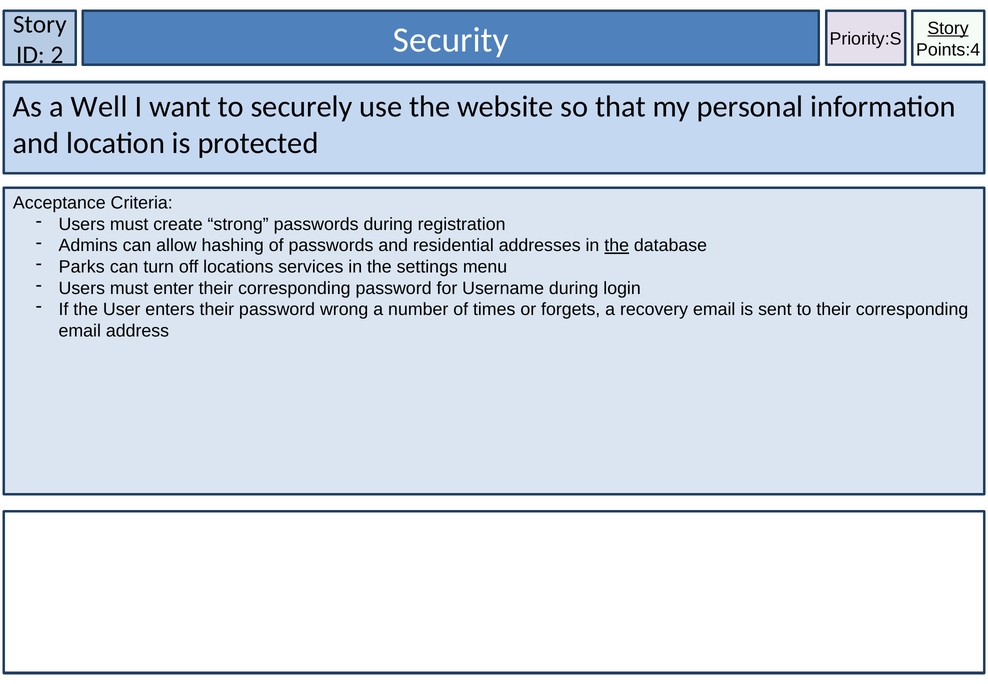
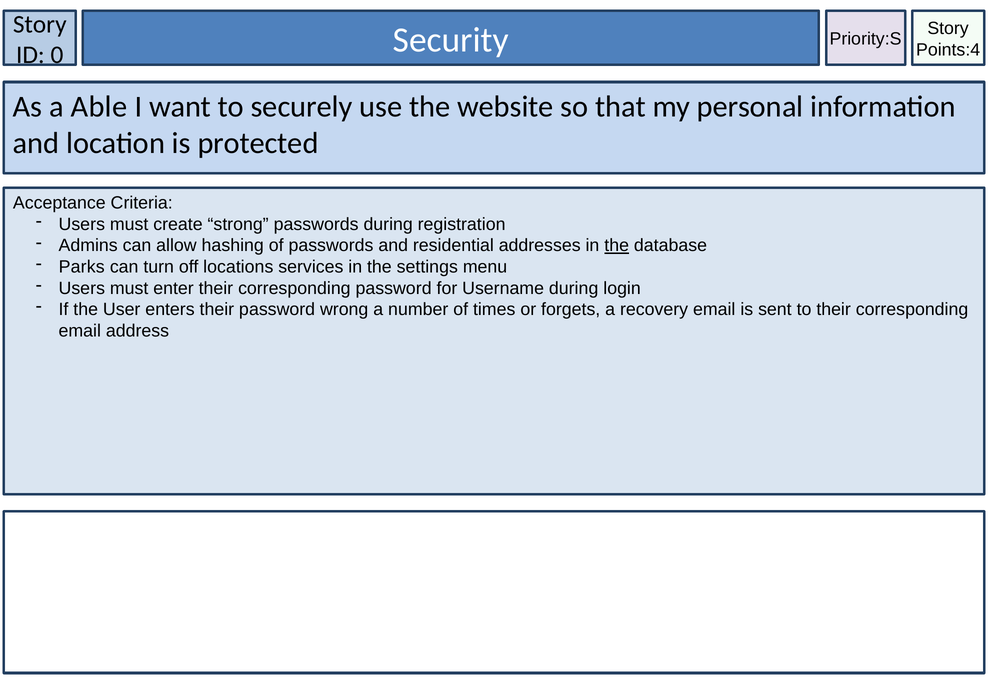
Story underline: present -> none (948, 28)
2: 2 -> 0 (57, 55)
Well: Well -> Able (99, 107)
